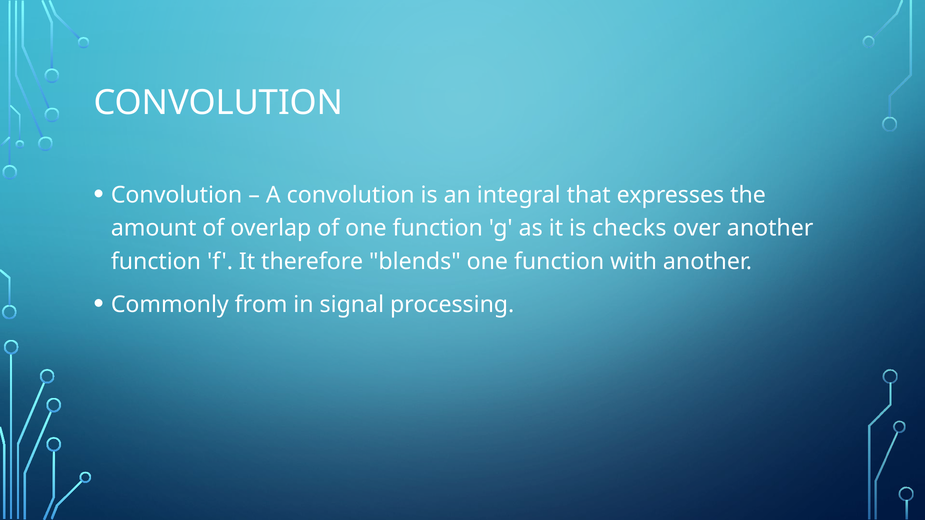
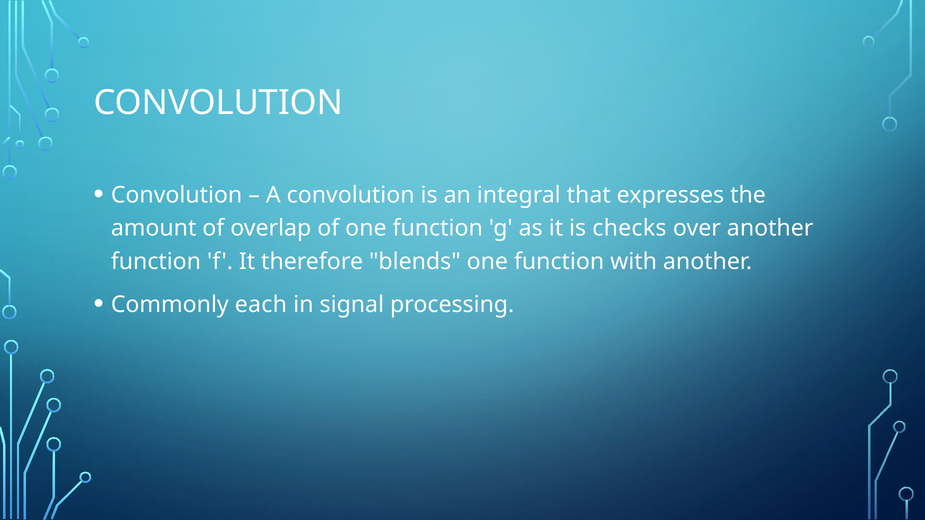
from: from -> each (261, 305)
